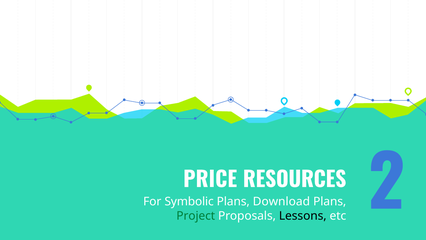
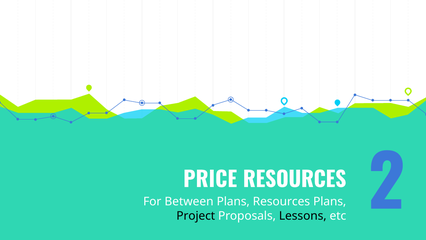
Symbolic: Symbolic -> Between (189, 201)
Plans Download: Download -> Resources (281, 201)
Project colour: green -> black (196, 216)
